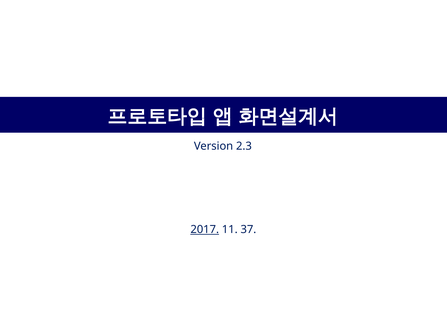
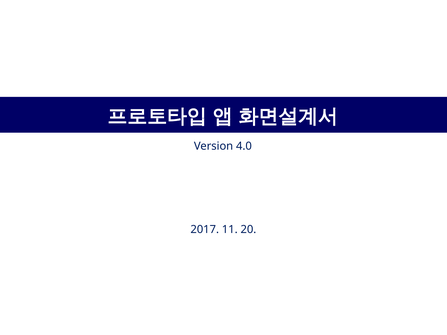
2.3: 2.3 -> 4.0 (244, 146)
2017 underline: present -> none (205, 230)
37: 37 -> 20 (248, 230)
